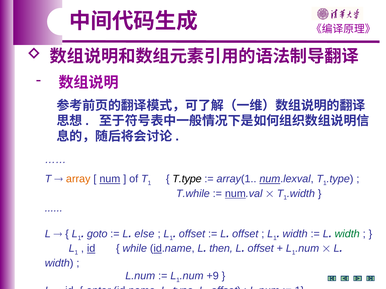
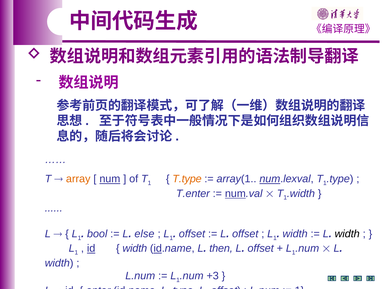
T.type colour: black -> orange (187, 179)
T.while: T.while -> T.enter (193, 194)
goto: goto -> bool (97, 234)
width colour: green -> black (347, 234)
while: while -> width (135, 249)
+9: +9 -> +3 (213, 276)
